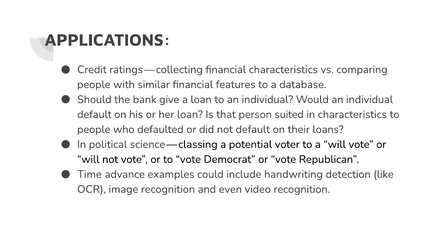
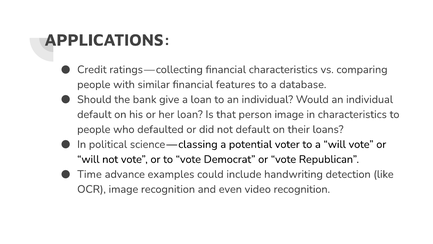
person suited: suited -> image (289, 114)
